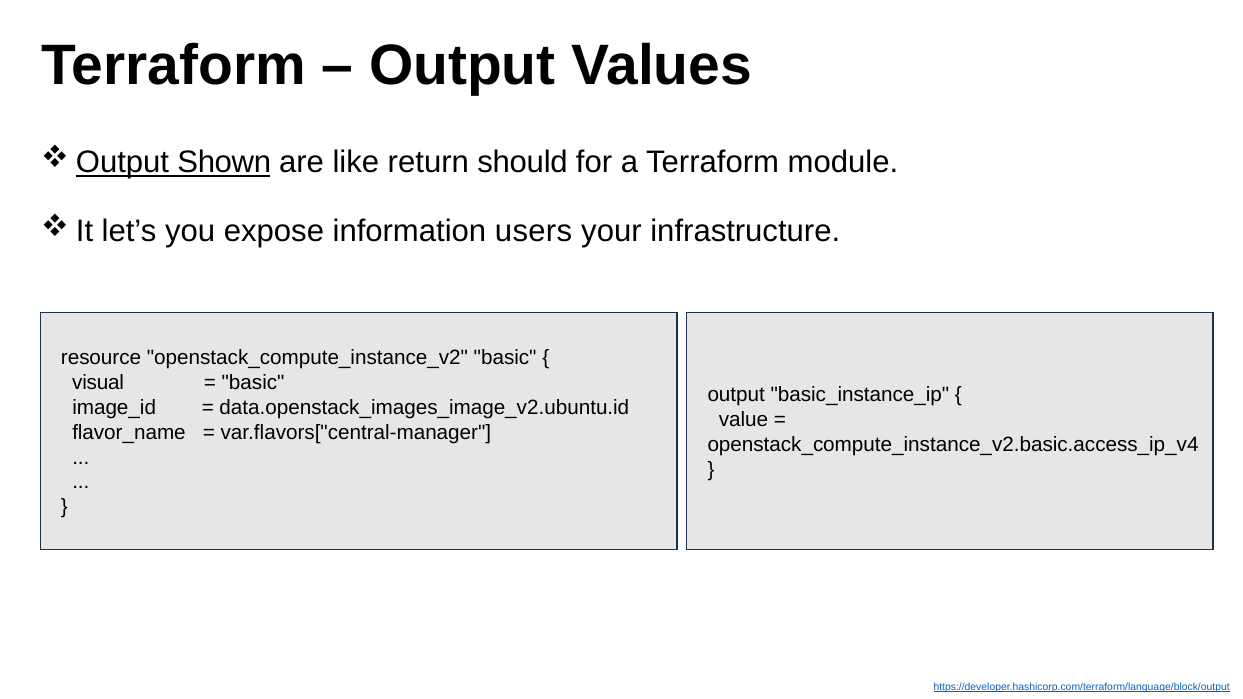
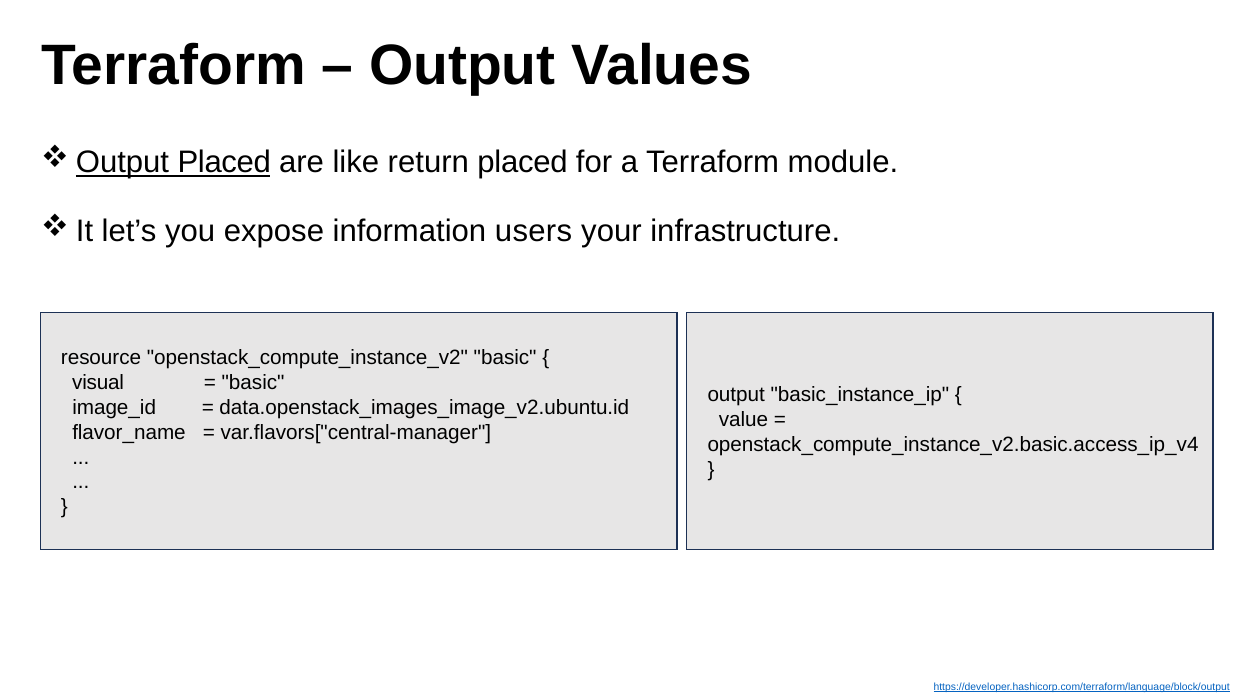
Shown: Shown -> Placed (224, 162)
return should: should -> placed (523, 162)
